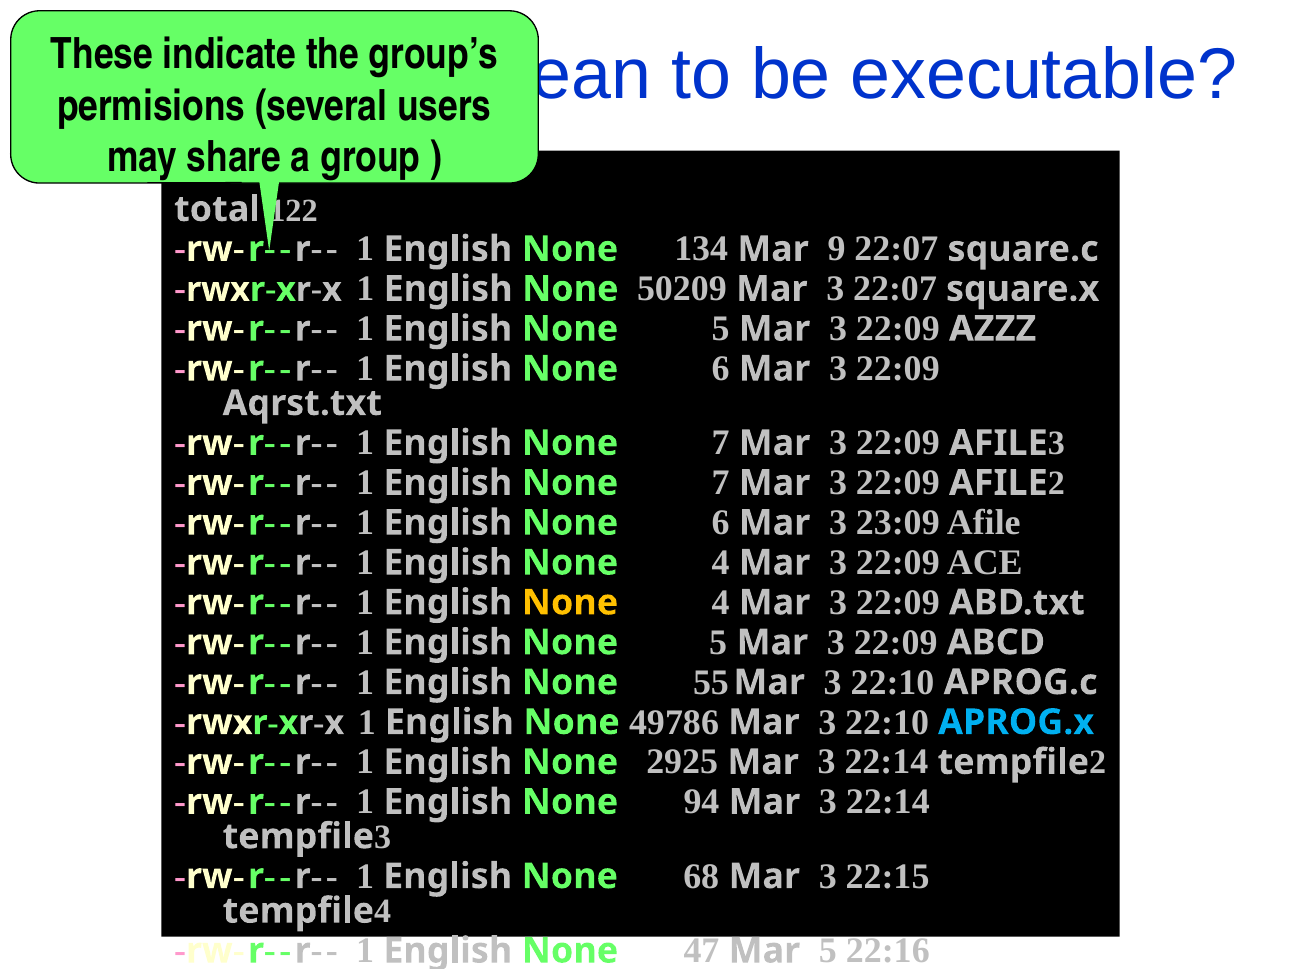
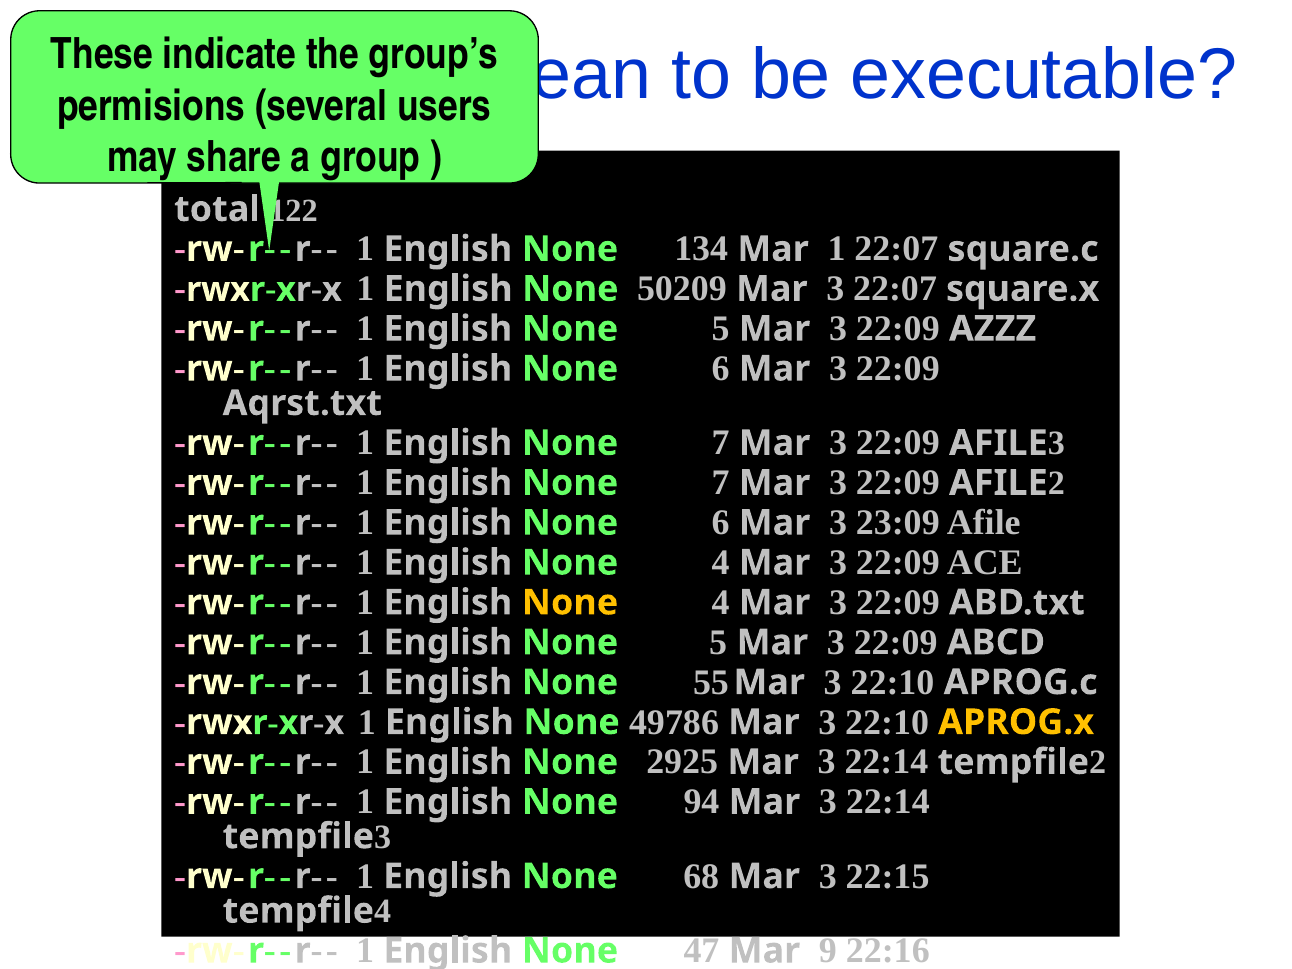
Mar 9: 9 -> 1 (837, 249)
APROG.x colour: light blue -> yellow (1016, 722)
5: 5 -> 9 (828, 951)
